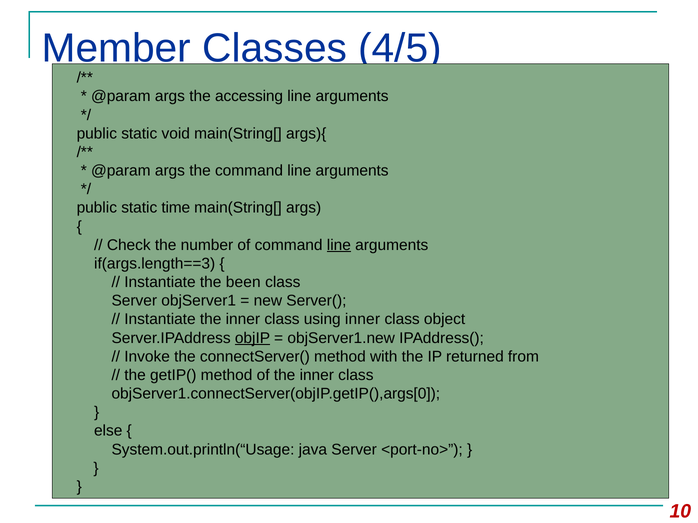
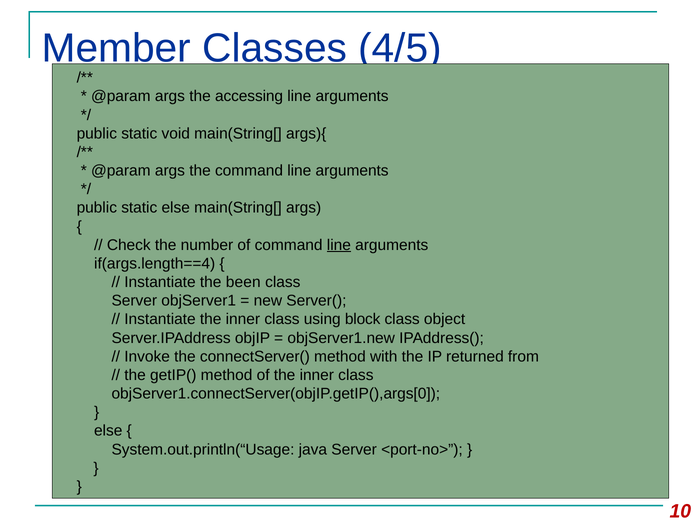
static time: time -> else (176, 208)
if(args.length==3: if(args.length==3 -> if(args.length==4 (155, 264)
using inner: inner -> block (363, 320)
objIP underline: present -> none (253, 338)
